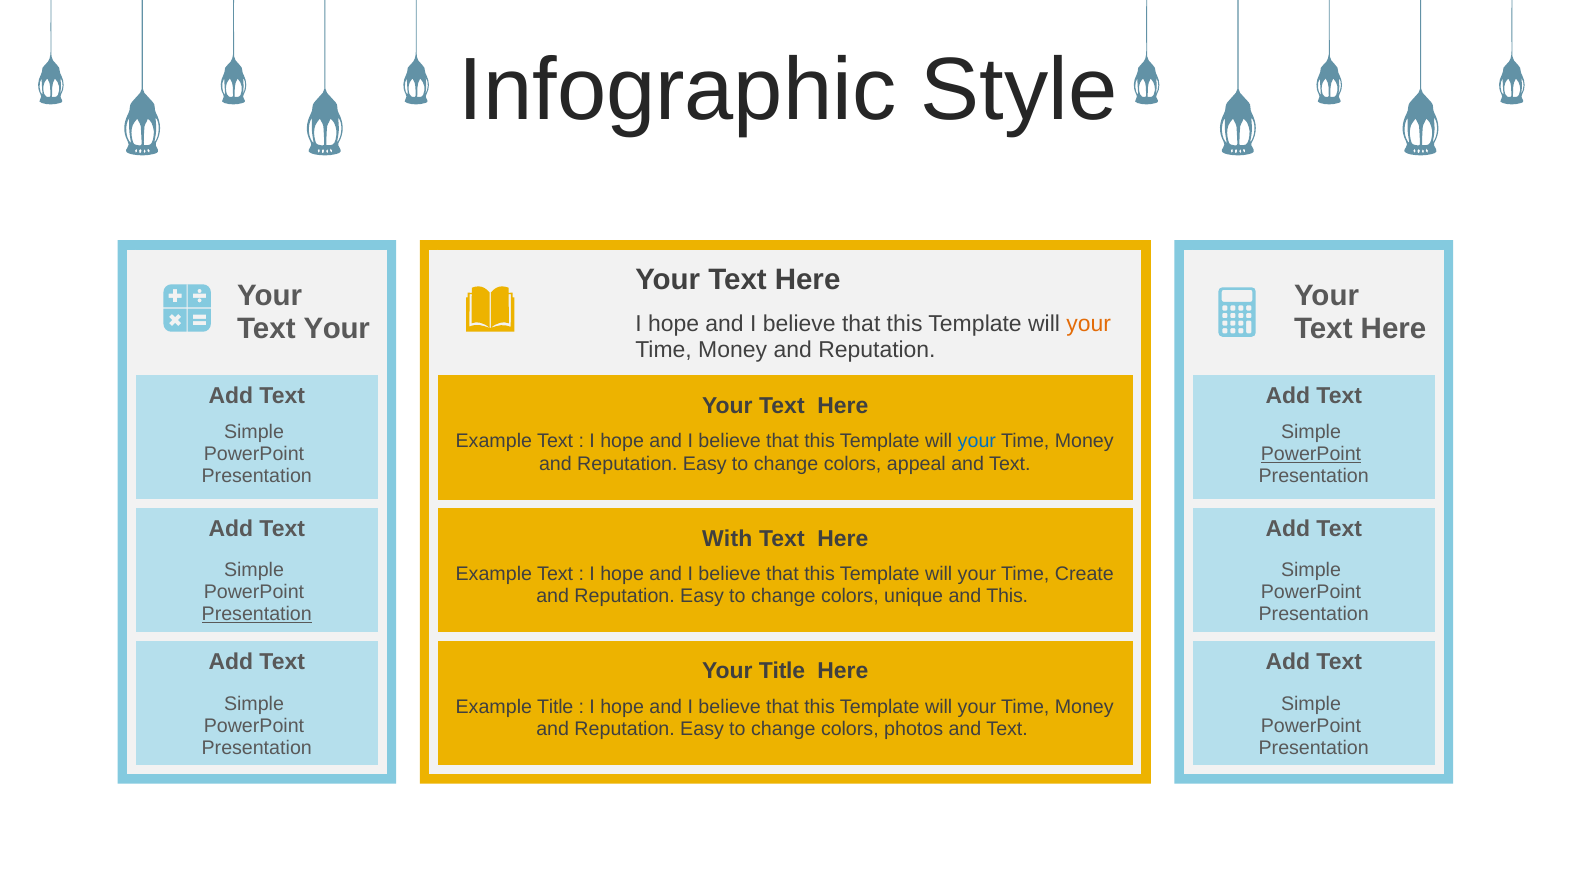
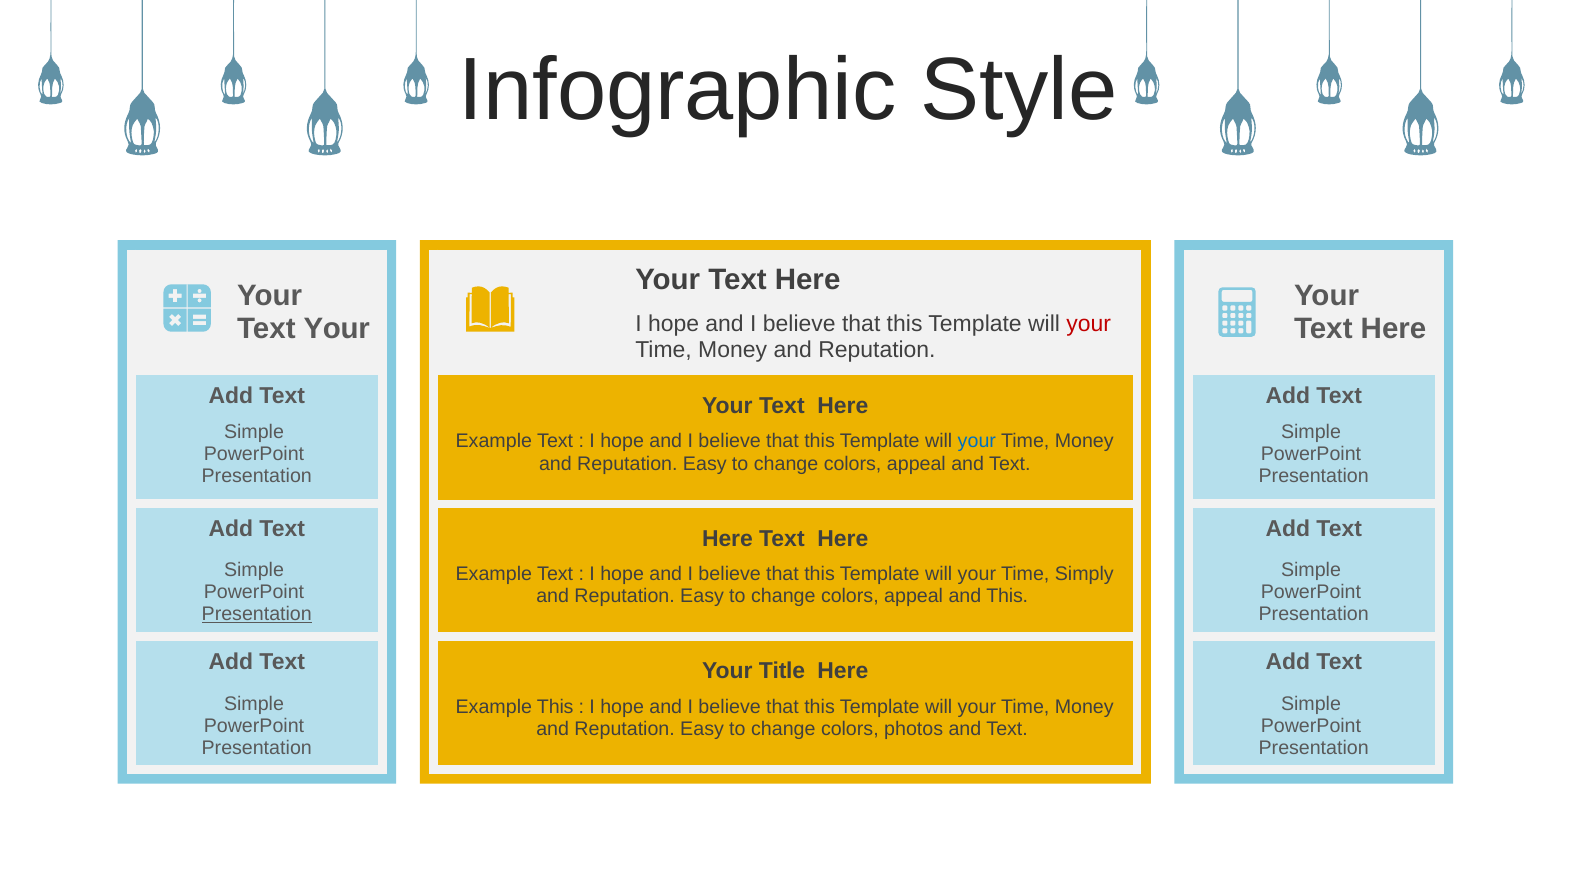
your colour: orange -> red (1089, 324)
PowerPoint underline: present -> none (1311, 454)
With: With -> Here (727, 538)
Create: Create -> Simply (1084, 574)
unique: unique -> appeal (914, 596)
Example Title: Title -> This (555, 707)
